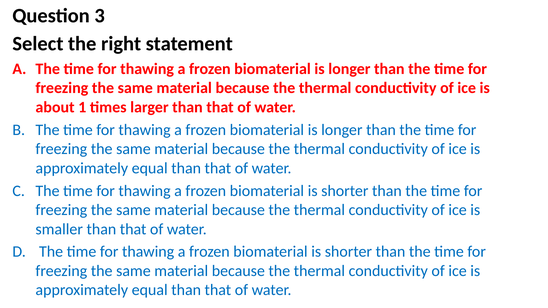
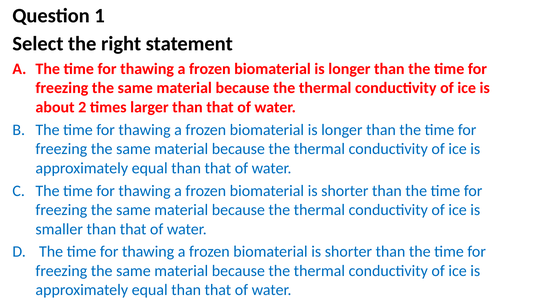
3: 3 -> 1 (100, 16)
1: 1 -> 2 (82, 107)
